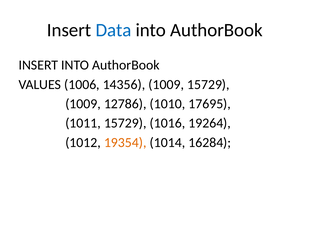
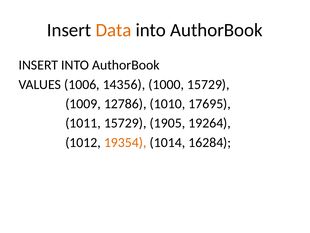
Data colour: blue -> orange (114, 30)
14356 1009: 1009 -> 1000 (166, 84)
1016: 1016 -> 1905 (167, 123)
